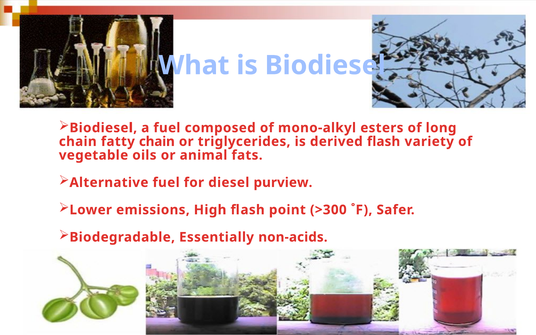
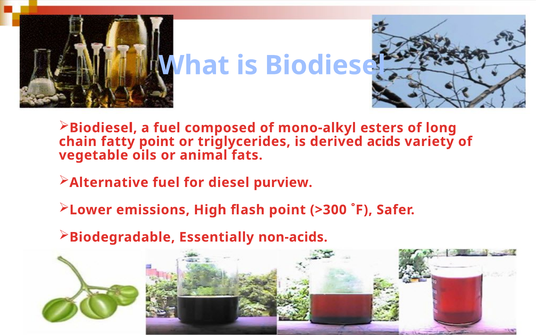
fatty chain: chain -> point (157, 142)
derived flash: flash -> acids (384, 142)
